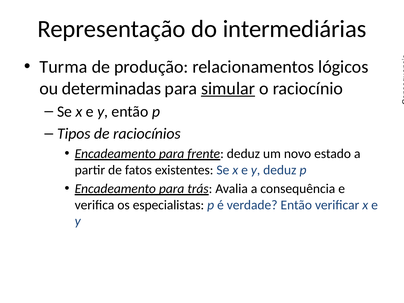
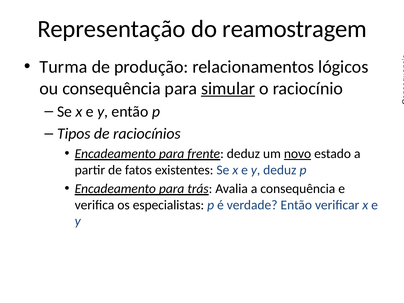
intermediárias: intermediárias -> reamostragem (295, 29)
ou determinadas: determinadas -> consequência (112, 88)
novo underline: none -> present (298, 154)
